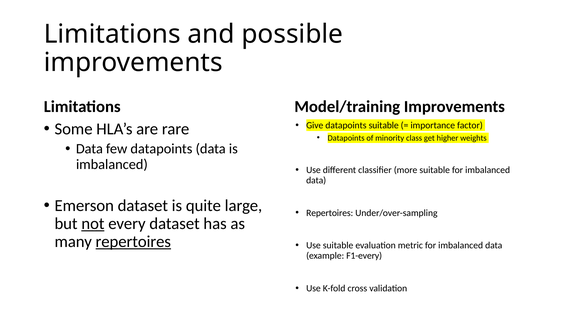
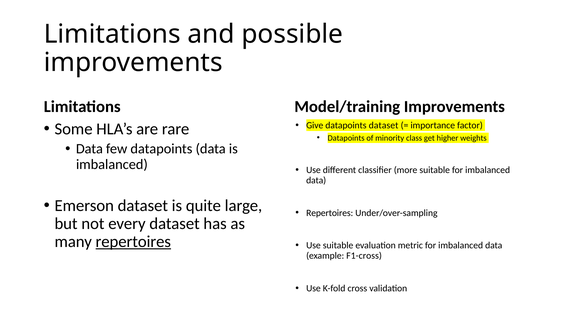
datapoints suitable: suitable -> dataset (384, 125)
not underline: present -> none (93, 223)
F1-every: F1-every -> F1-cross (364, 255)
